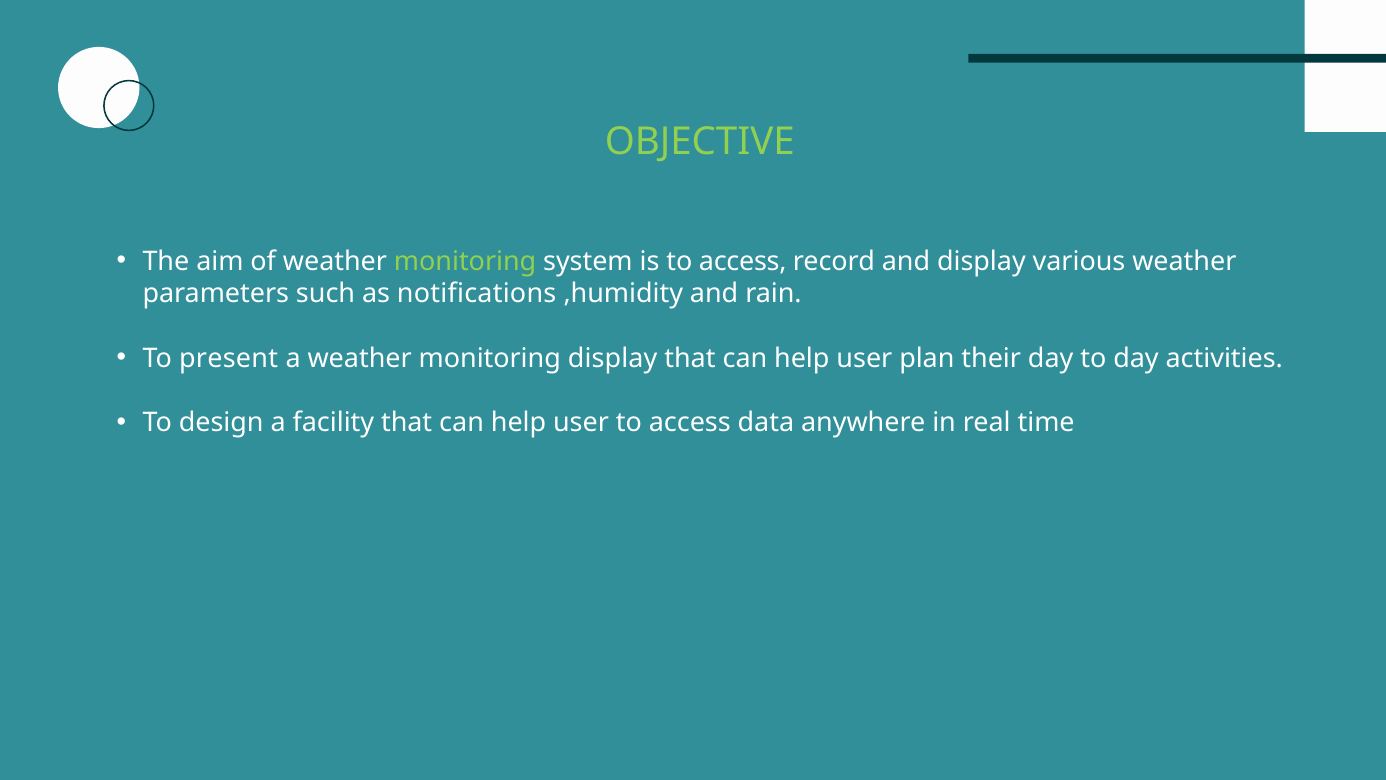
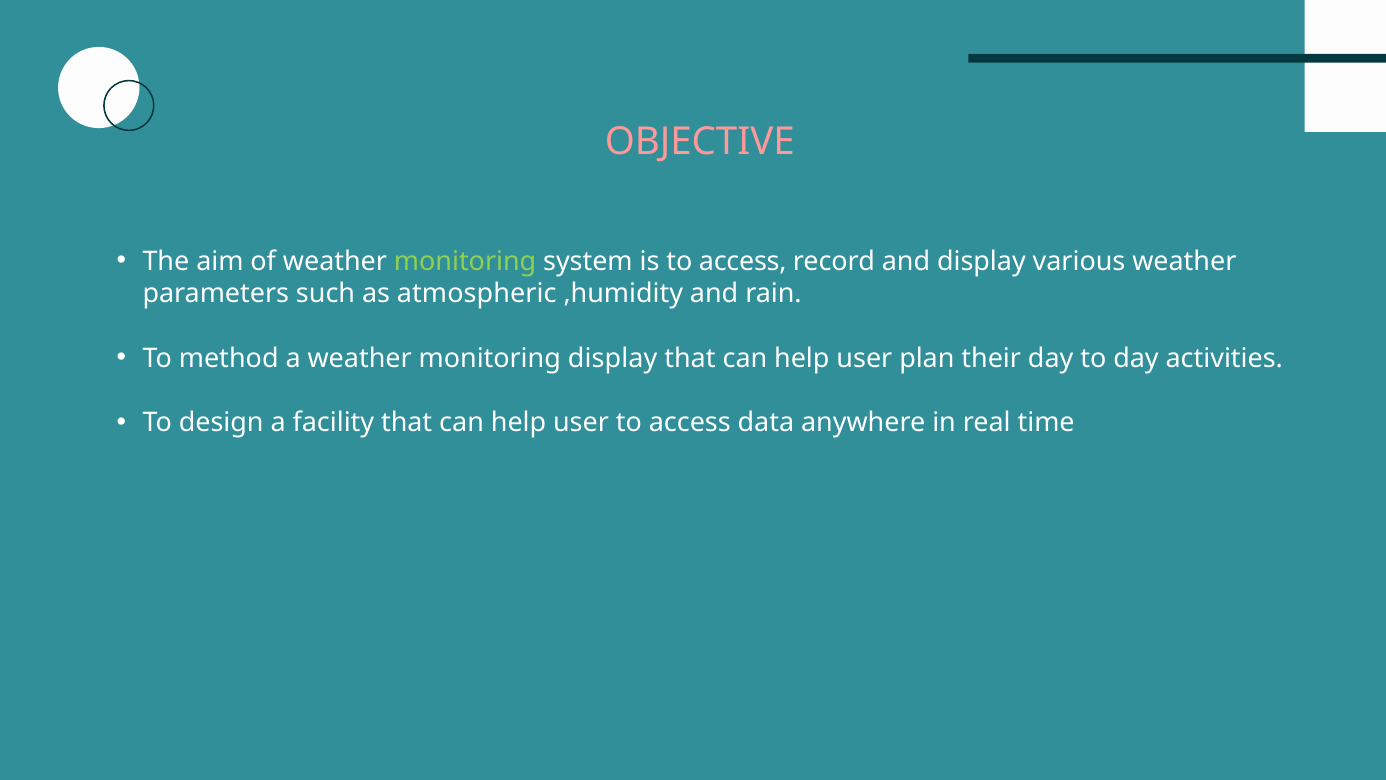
OBJECTIVE colour: light green -> pink (700, 142)
notifications: notifications -> atmospheric (477, 293)
present: present -> method (229, 358)
